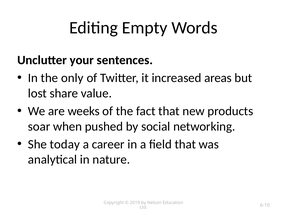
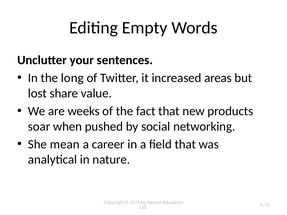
only: only -> long (72, 78)
today: today -> mean (65, 144)
